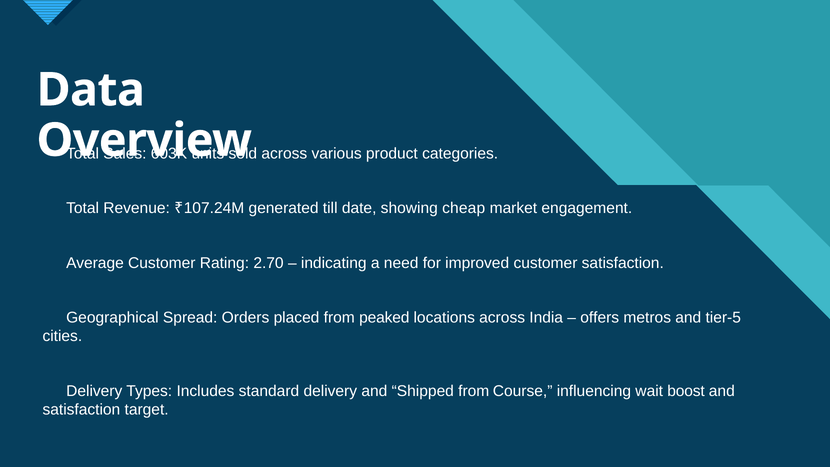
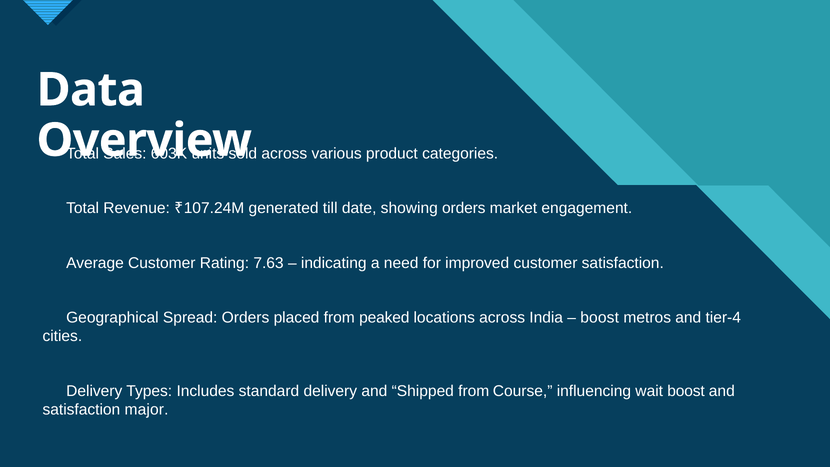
showing cheap: cheap -> orders (464, 208)
2.70: 2.70 -> 7.63 (269, 263)
offers: offers -> boost (600, 318)
tier-5: tier-5 -> tier-4 (723, 318)
target: target -> major (147, 410)
